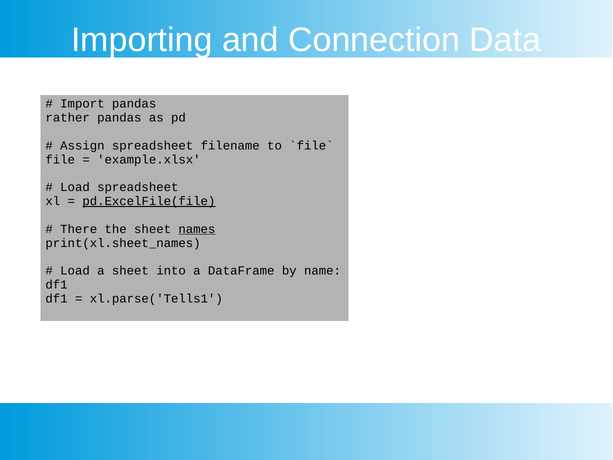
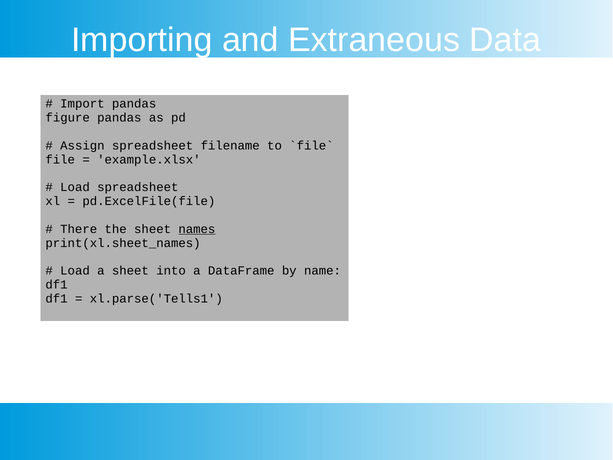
Connection: Connection -> Extraneous (374, 40)
rather: rather -> figure (68, 118)
pd.ExcelFile(file underline: present -> none (149, 201)
